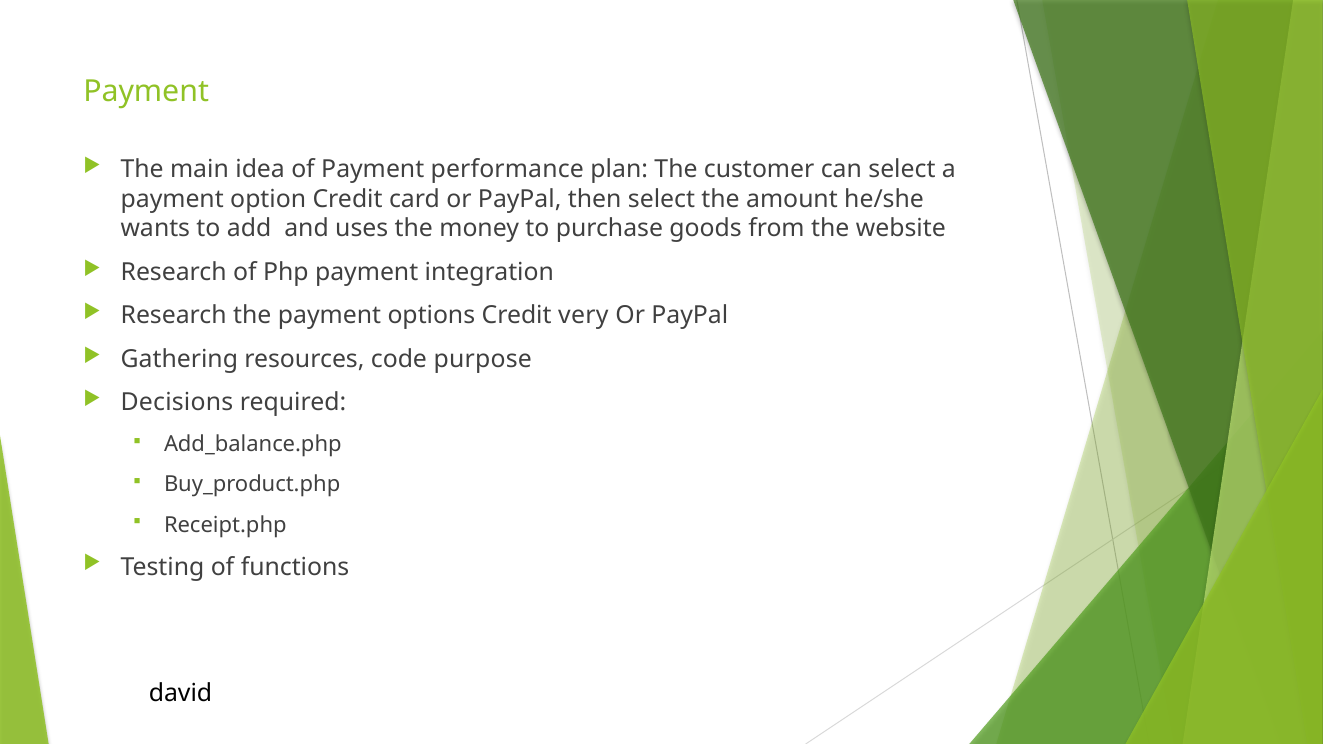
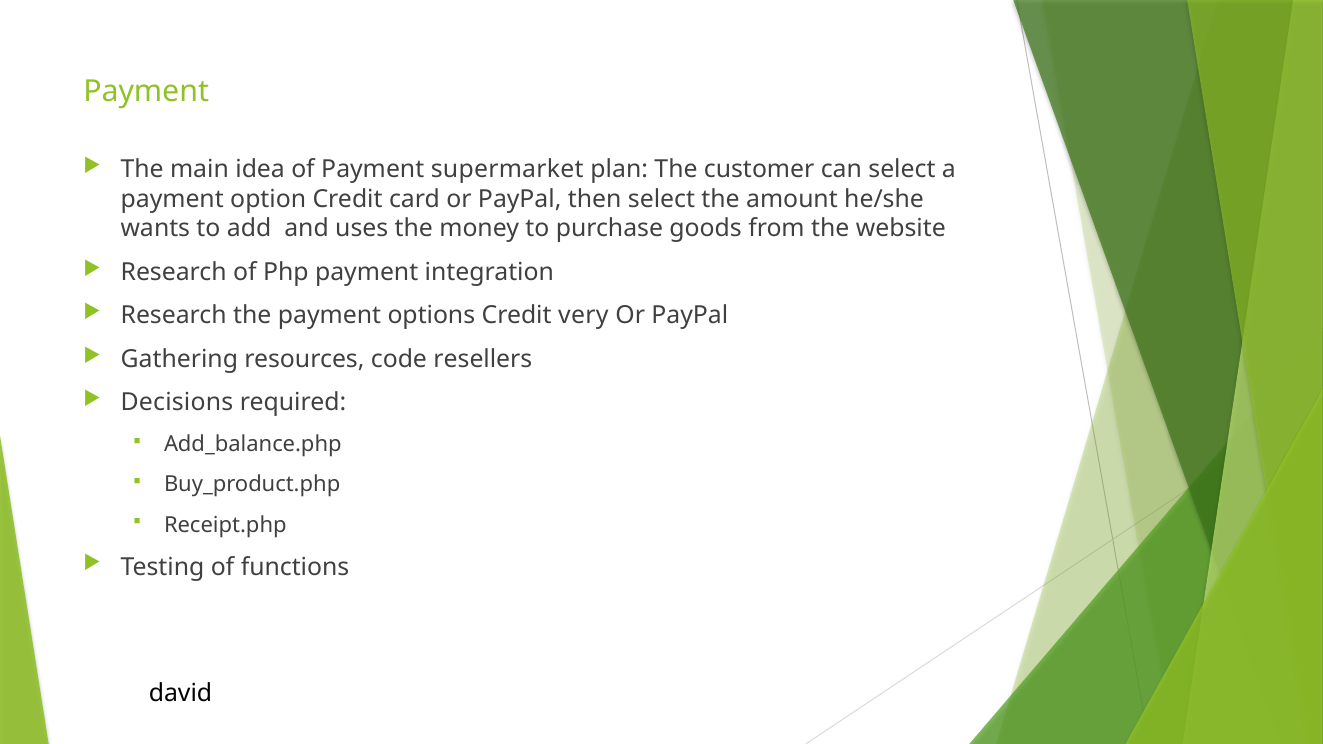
performance: performance -> supermarket (507, 169)
purpose: purpose -> resellers (483, 359)
